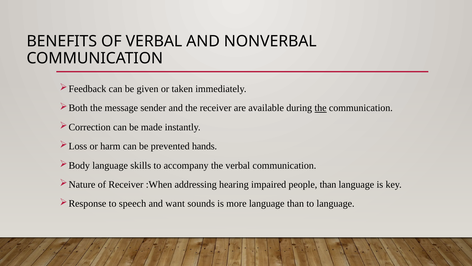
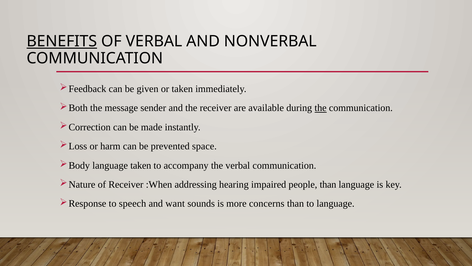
BENEFITS underline: none -> present (62, 41)
hands: hands -> space (204, 146)
language skills: skills -> taken (141, 165)
more language: language -> concerns (267, 203)
